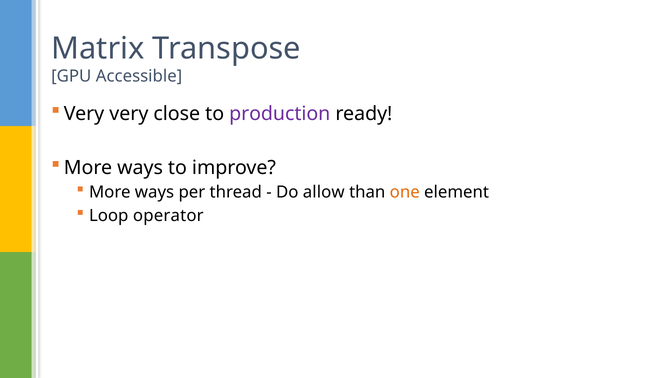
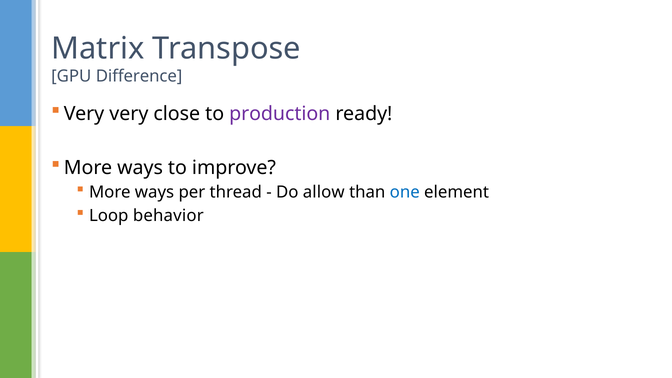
Accessible: Accessible -> Difference (139, 76)
one colour: orange -> blue (405, 192)
operator: operator -> behavior (168, 216)
